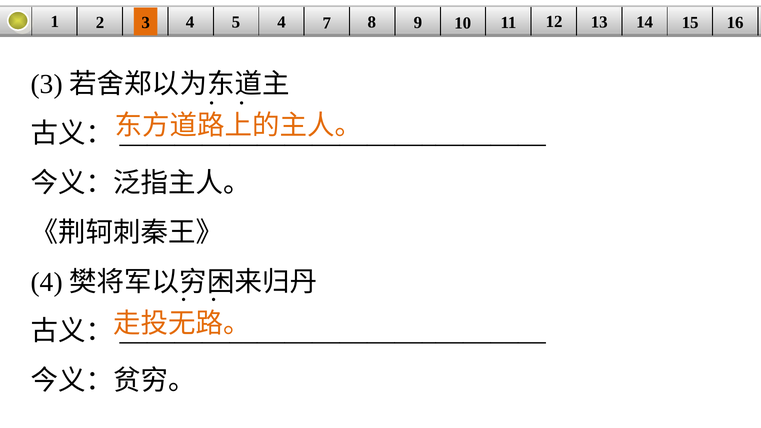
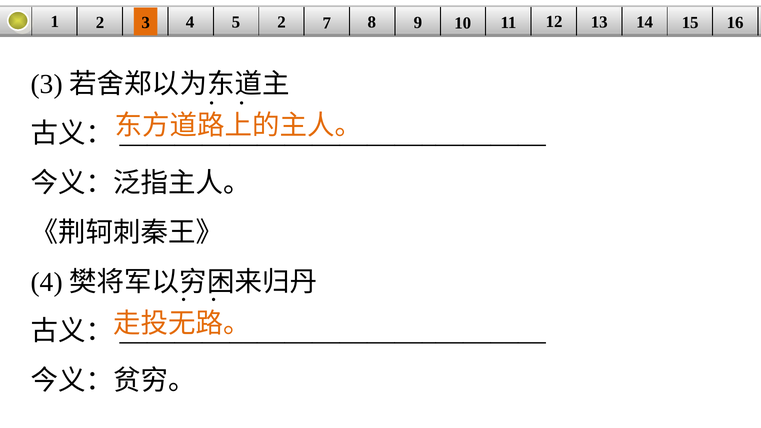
5 4: 4 -> 2 (282, 22)
